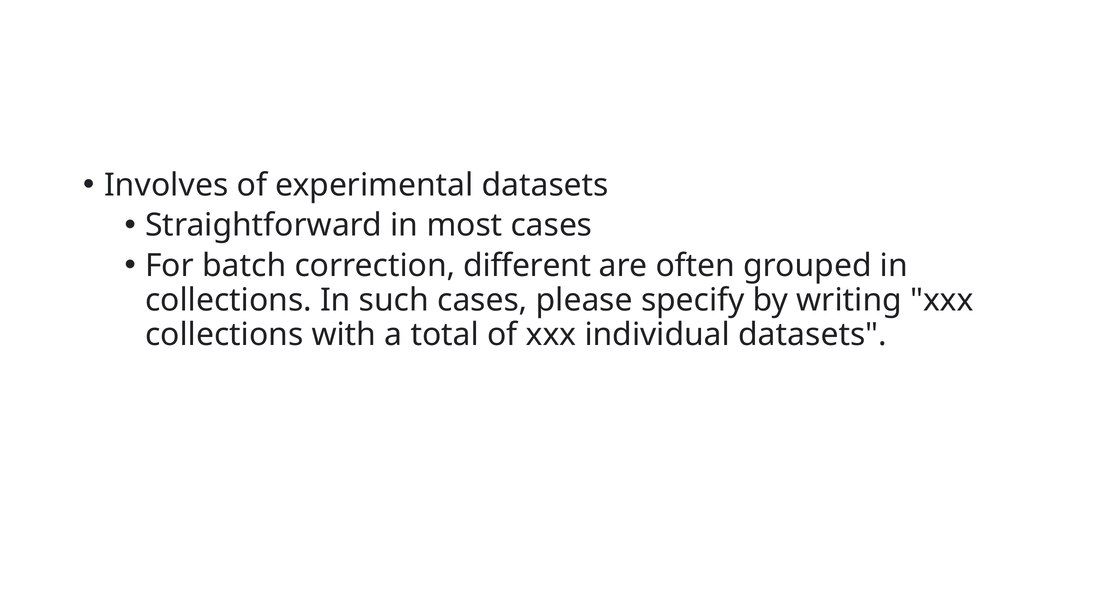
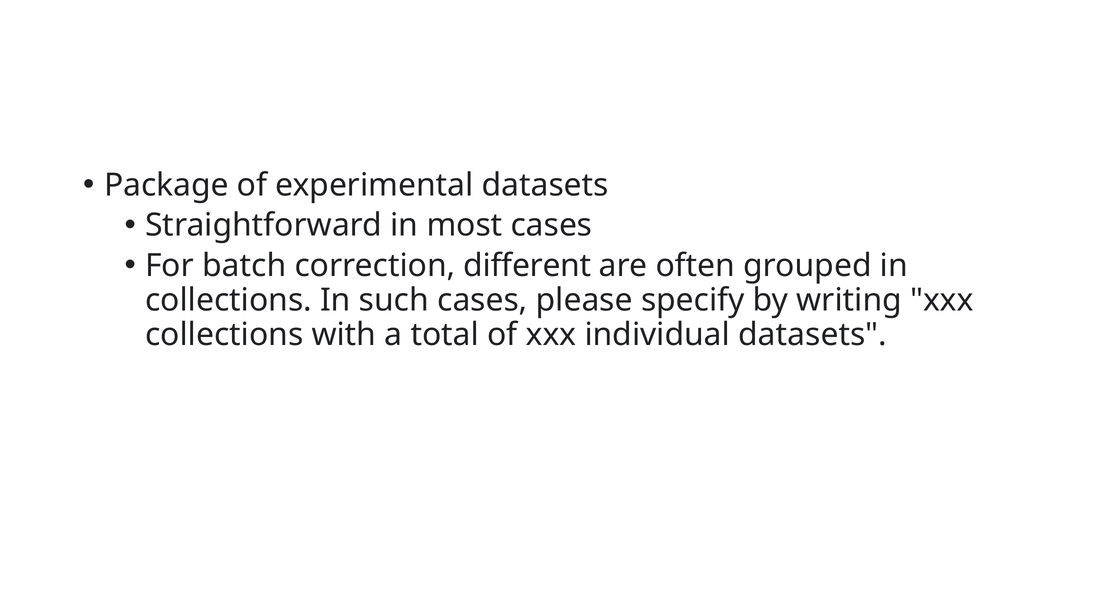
Involves: Involves -> Package (166, 185)
